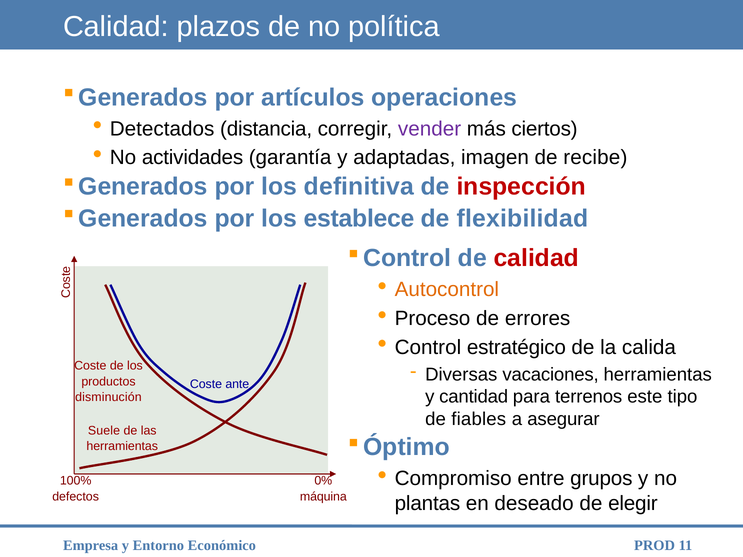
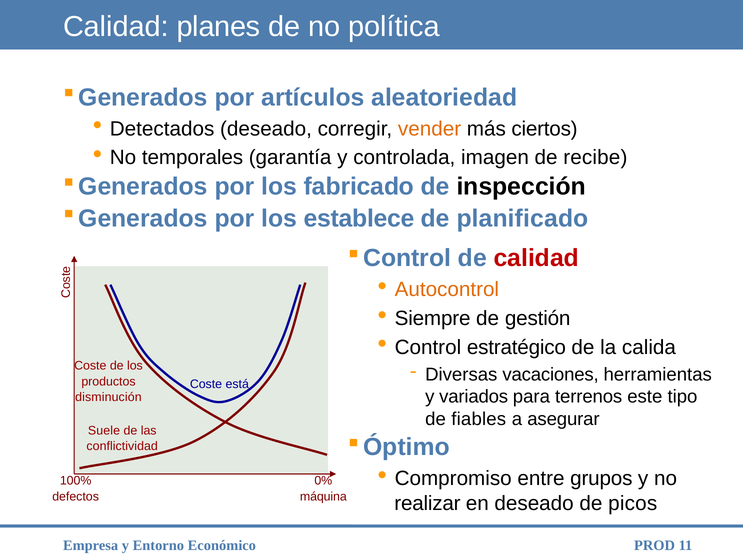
plazos: plazos -> planes (219, 27)
operaciones: operaciones -> aleatoriedad (444, 97)
Detectados distancia: distancia -> deseado (266, 129)
vender colour: purple -> orange (430, 129)
actividades: actividades -> temporales (193, 158)
adaptadas: adaptadas -> controlada (404, 158)
definitiva: definitiva -> fabricado (359, 187)
inspección colour: red -> black (521, 187)
flexibilidad: flexibilidad -> planificado (523, 219)
Proceso: Proceso -> Siempre (433, 319)
errores: errores -> gestión (538, 319)
ante: ante -> está (237, 384)
cantidad: cantidad -> variados (474, 397)
herramientas: herramientas -> conflictividad (122, 447)
plantas: plantas -> realizar (427, 504)
elegir: elegir -> picos (633, 504)
